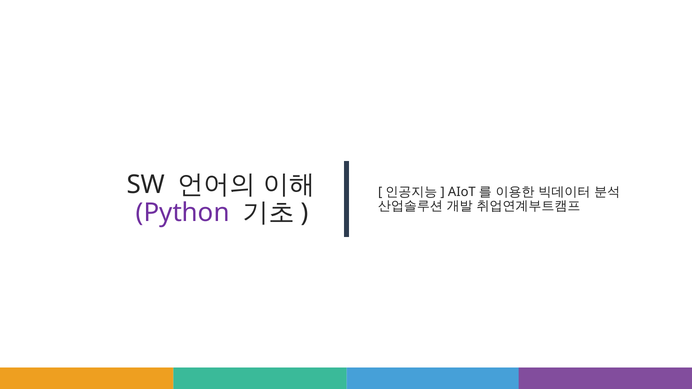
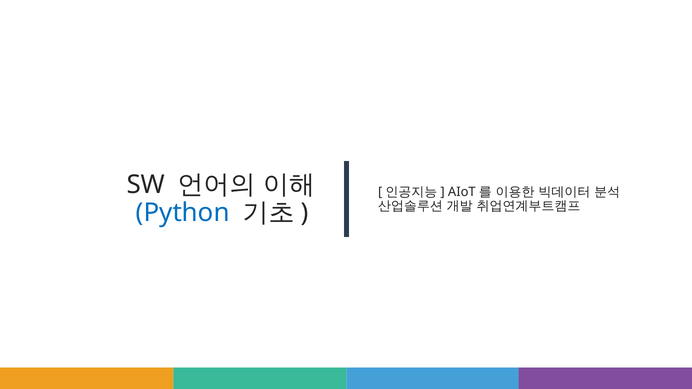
Python colour: purple -> blue (183, 213)
